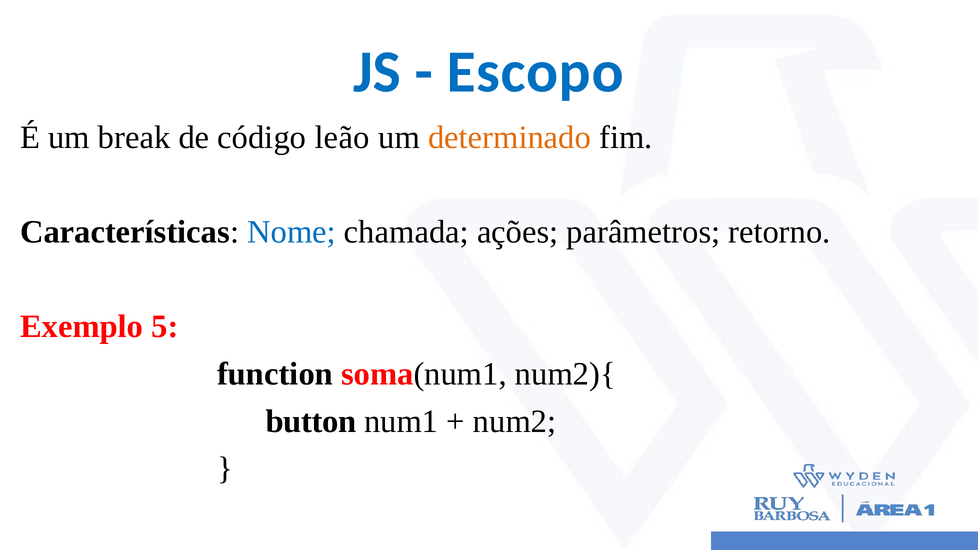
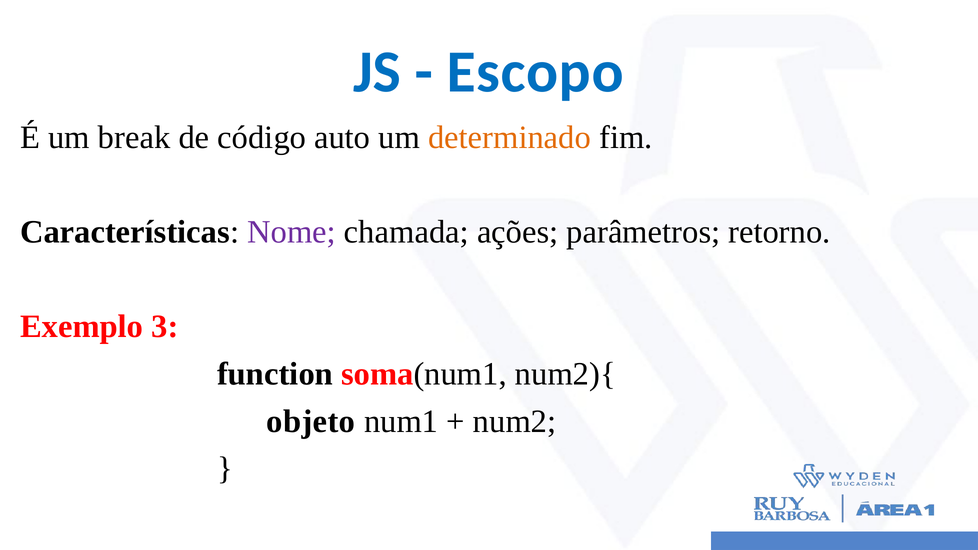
leão: leão -> auto (342, 138)
Nome colour: blue -> purple (292, 232)
5: 5 -> 3 (165, 327)
button: button -> objeto (311, 421)
